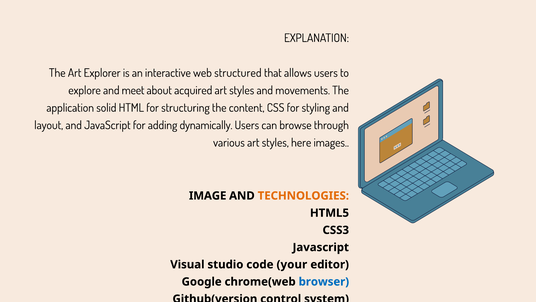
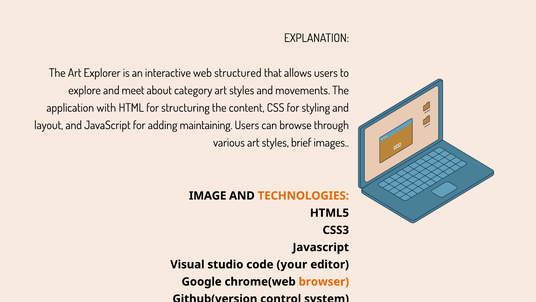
acquired: acquired -> category (193, 90)
solid: solid -> with (106, 108)
dynamically: dynamically -> maintaining (206, 125)
here: here -> brief (301, 143)
browser colour: blue -> orange (324, 281)
